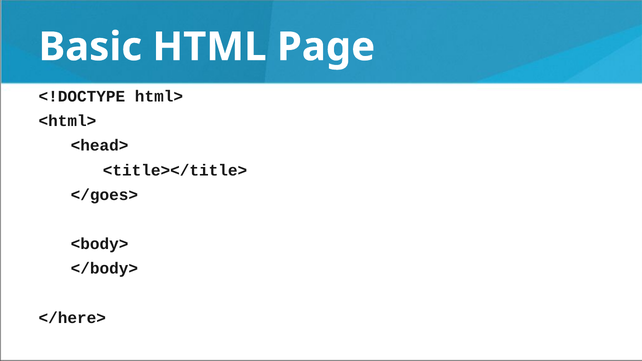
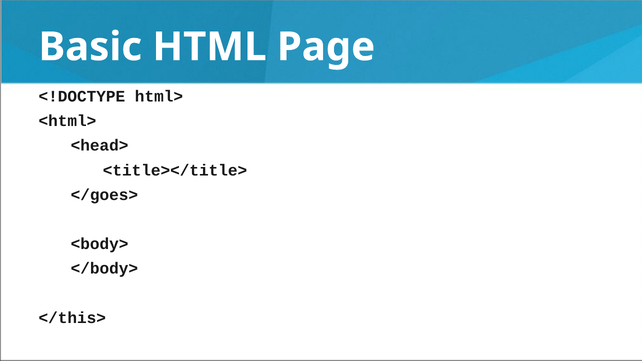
</here>: </here> -> </this> (72, 318)
